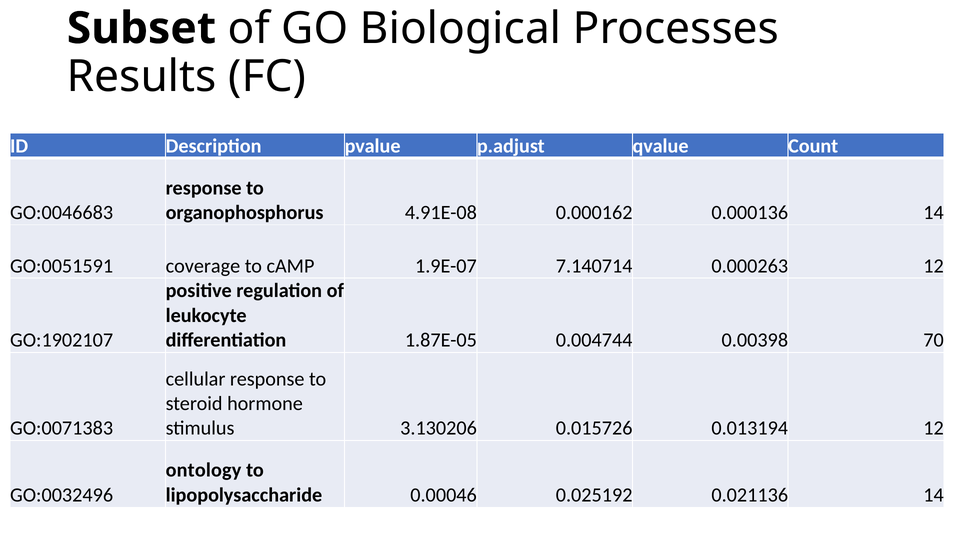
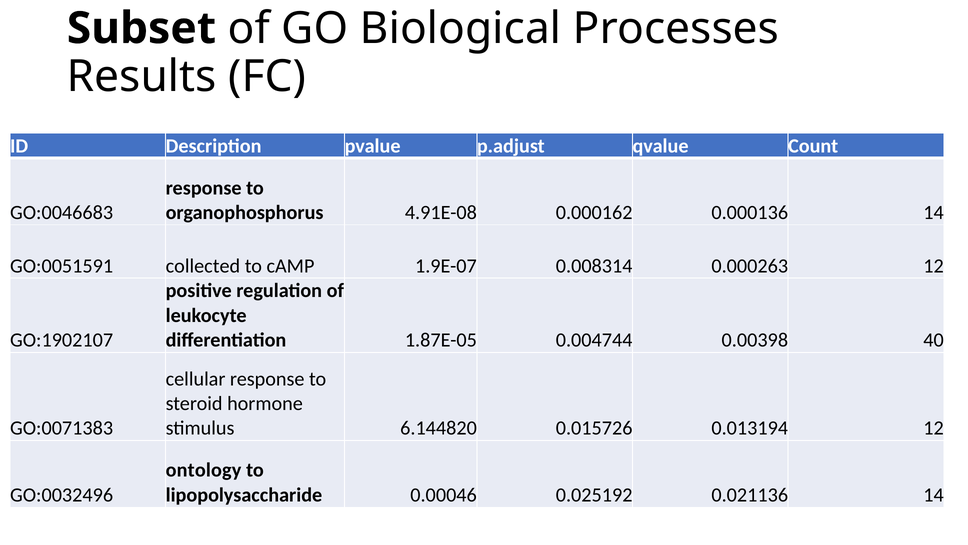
coverage: coverage -> collected (203, 266)
7.140714: 7.140714 -> 0.008314 (594, 266)
70: 70 -> 40 (934, 340)
3.130206: 3.130206 -> 6.144820 (439, 428)
